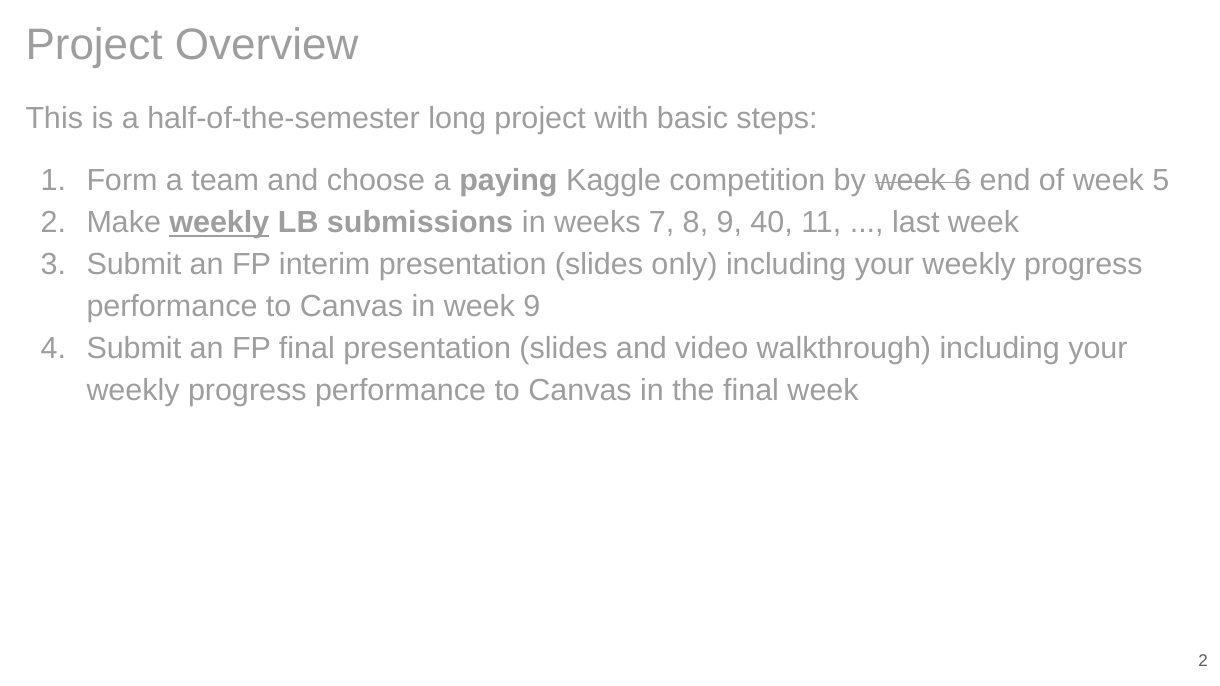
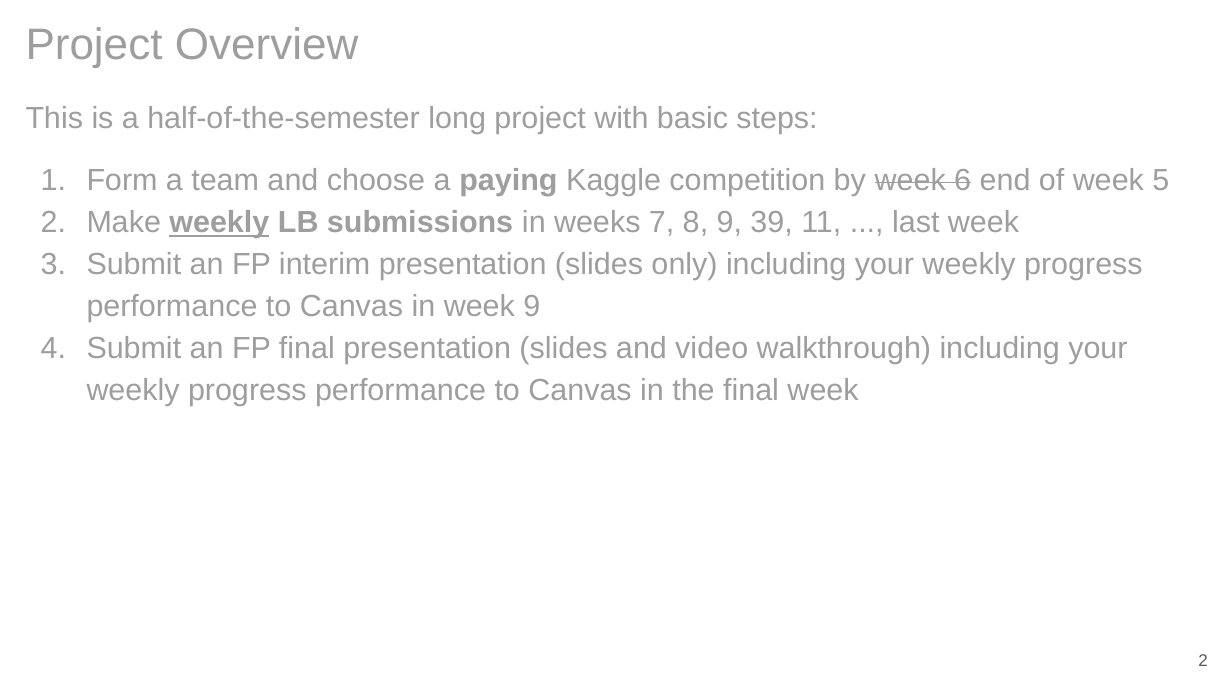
40: 40 -> 39 (772, 223)
